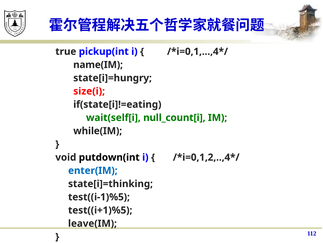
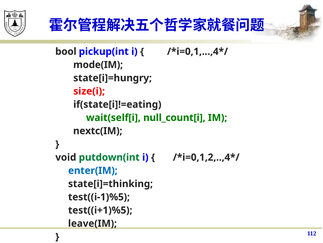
true: true -> bool (66, 51)
name(IM: name(IM -> mode(IM (98, 65)
while(IM: while(IM -> nextc(IM (98, 131)
putdown(int colour: black -> green (109, 157)
